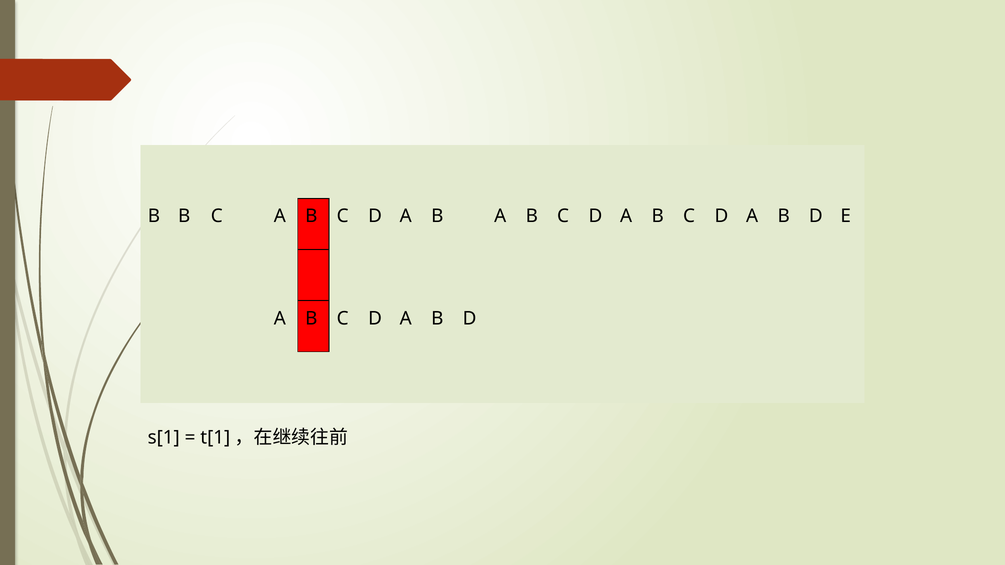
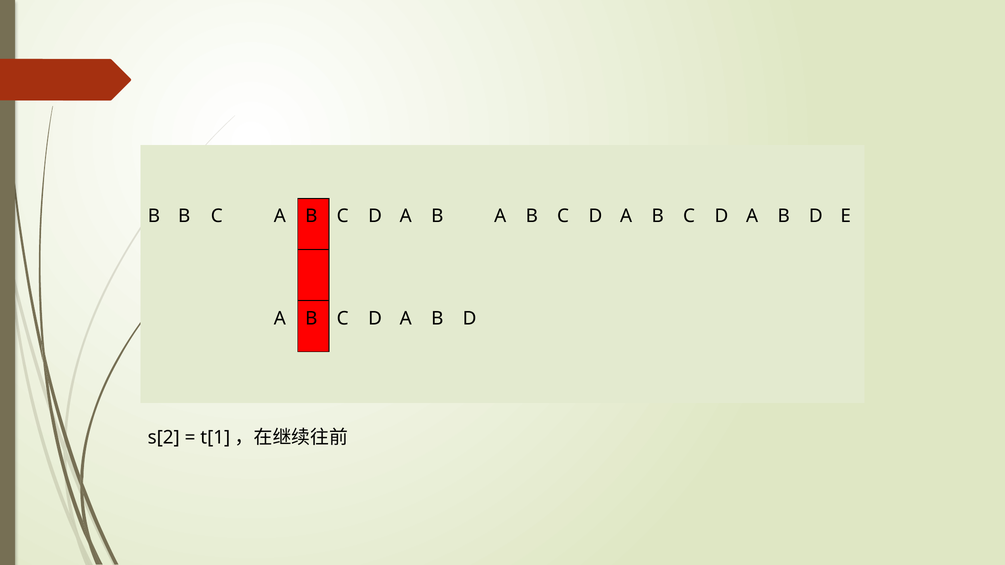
s[1: s[1 -> s[2 (164, 438)
